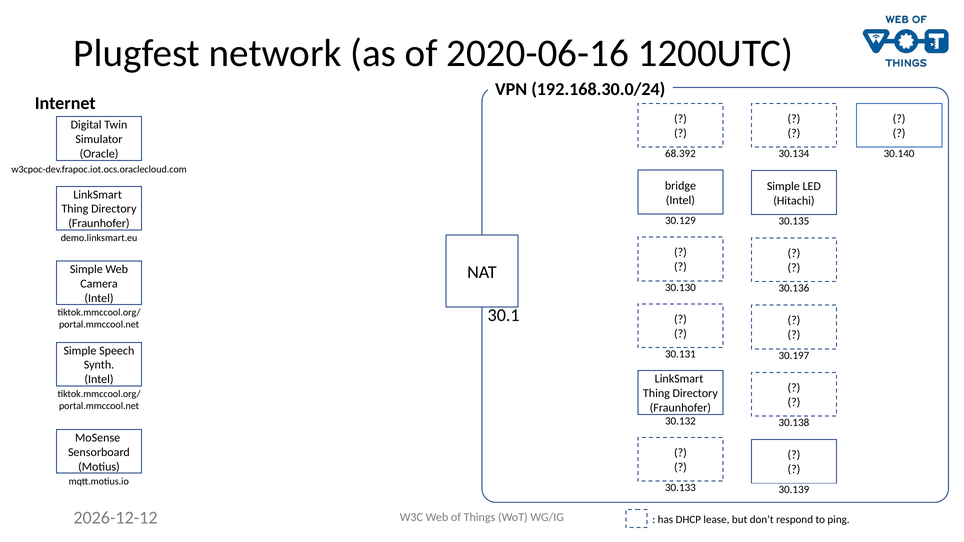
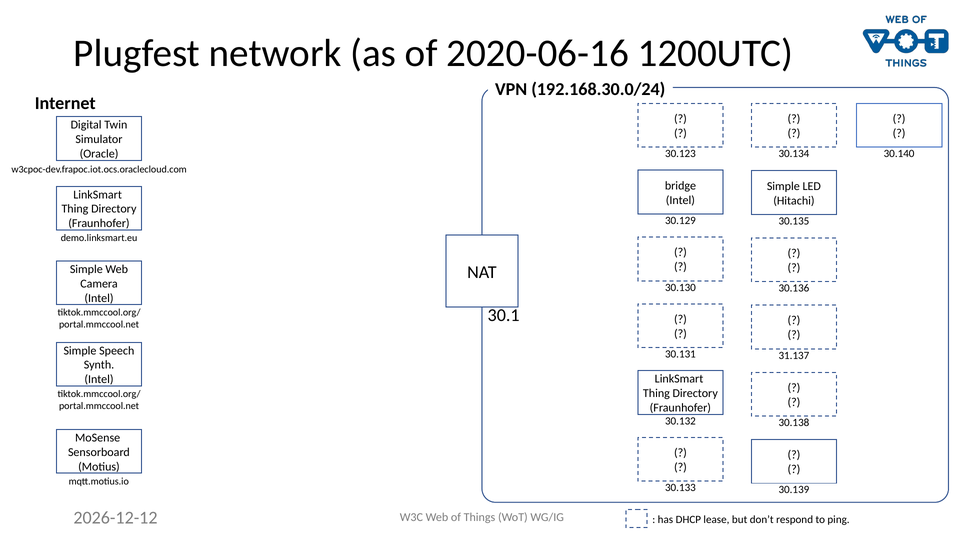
68.392: 68.392 -> 30.123 (680, 154)
30.197: 30.197 -> 31.137 (794, 356)
